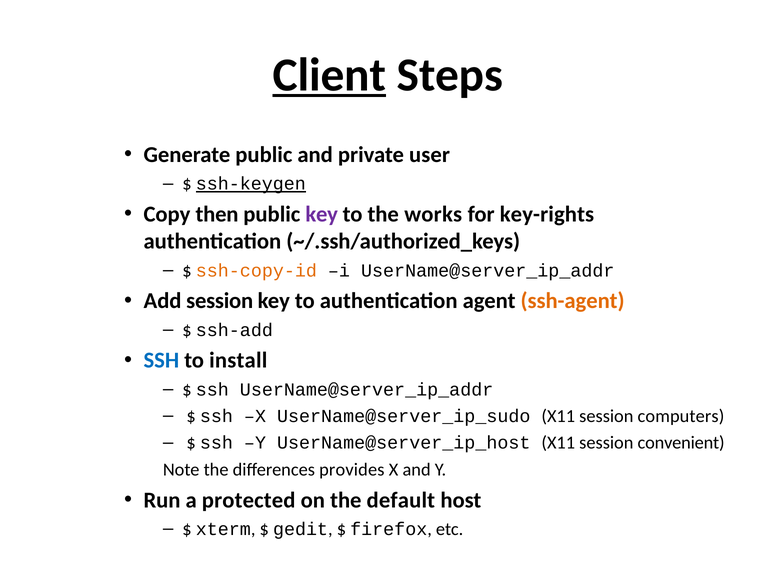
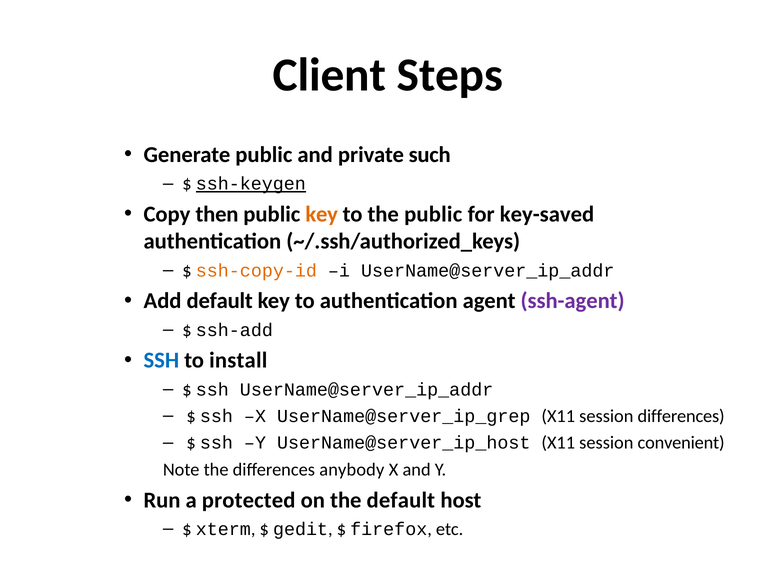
Client underline: present -> none (329, 75)
user: user -> such (430, 155)
key colour: purple -> orange (322, 214)
the works: works -> public (433, 214)
key-rights: key-rights -> key-saved (547, 214)
Add session: session -> default (220, 301)
ssh-agent colour: orange -> purple (573, 301)
UserName@server_ip_sudo: UserName@server_ip_sudo -> UserName@server_ip_grep (404, 416)
session computers: computers -> differences (681, 416)
provides: provides -> anybody (352, 470)
